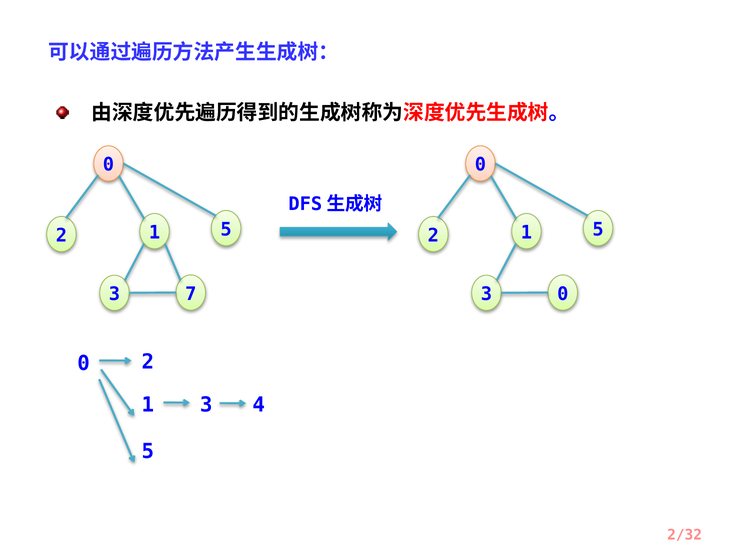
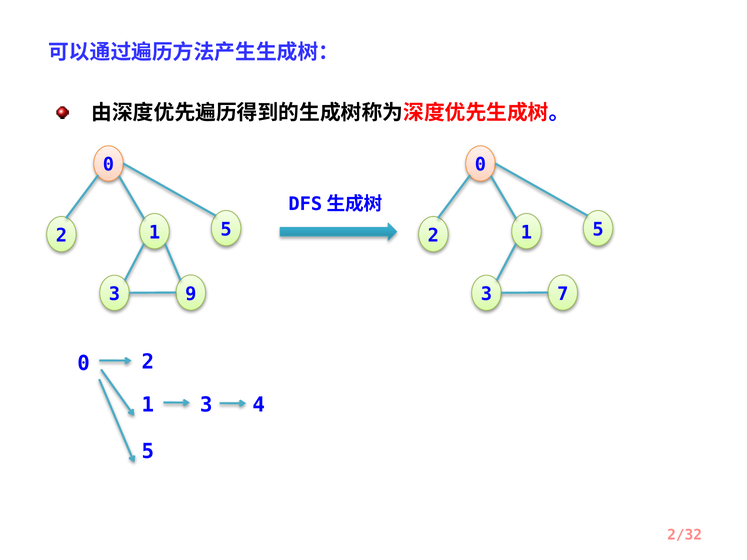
7: 7 -> 9 (191, 294)
3 0: 0 -> 7 (563, 294)
